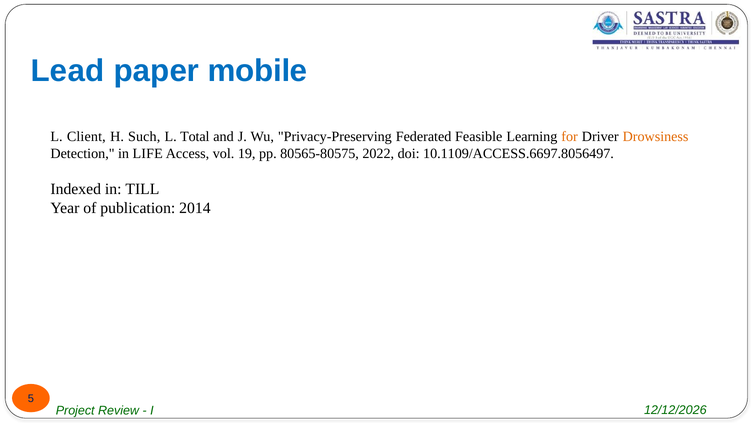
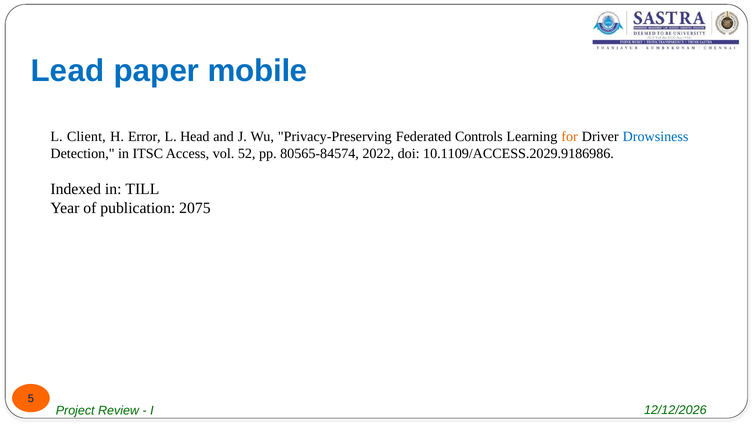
Such: Such -> Error (144, 136)
Total: Total -> Head (195, 136)
Feasible: Feasible -> Controls (479, 136)
Drowsiness colour: orange -> blue (656, 136)
LIFE: LIFE -> ITSC (148, 153)
19: 19 -> 52 (247, 153)
80565-80575: 80565-80575 -> 80565-84574 (320, 153)
10.1109/ACCESS.6697.8056497: 10.1109/ACCESS.6697.8056497 -> 10.1109/ACCESS.2029.9186986 (518, 153)
2014: 2014 -> 2075 (195, 208)
